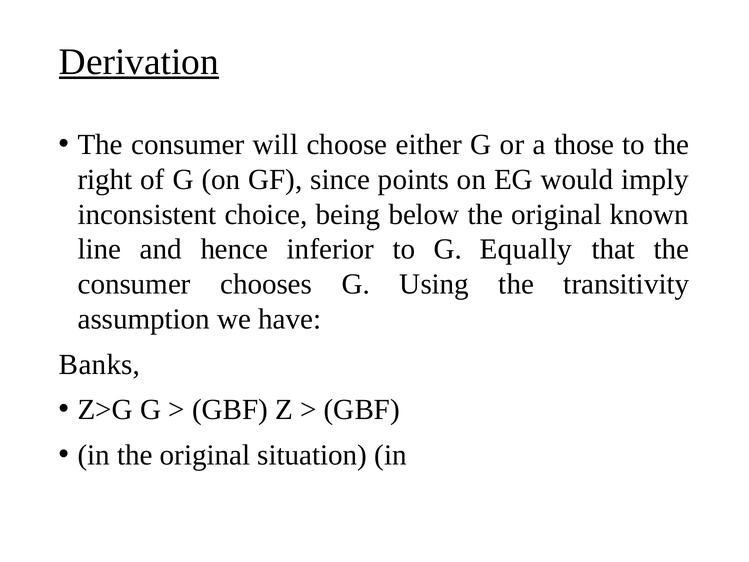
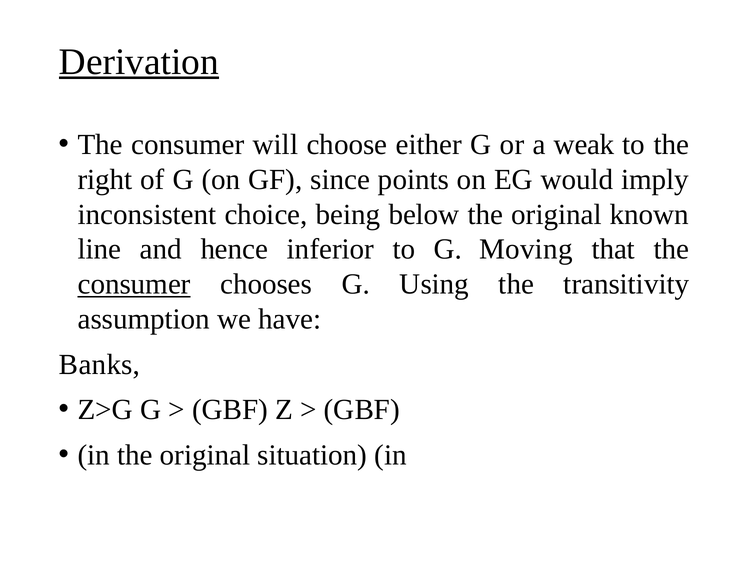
those: those -> weak (584, 145)
Equally: Equally -> Moving (526, 249)
consumer underline: none -> present (134, 284)
